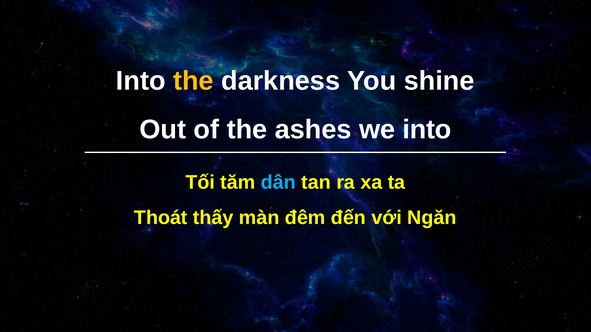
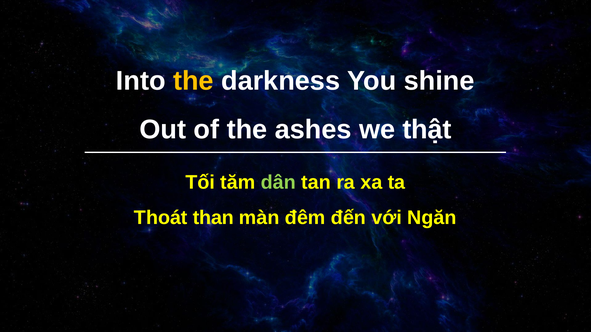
we into: into -> thật (427, 130)
dân colour: light blue -> light green (278, 183)
thấy: thấy -> than (213, 218)
